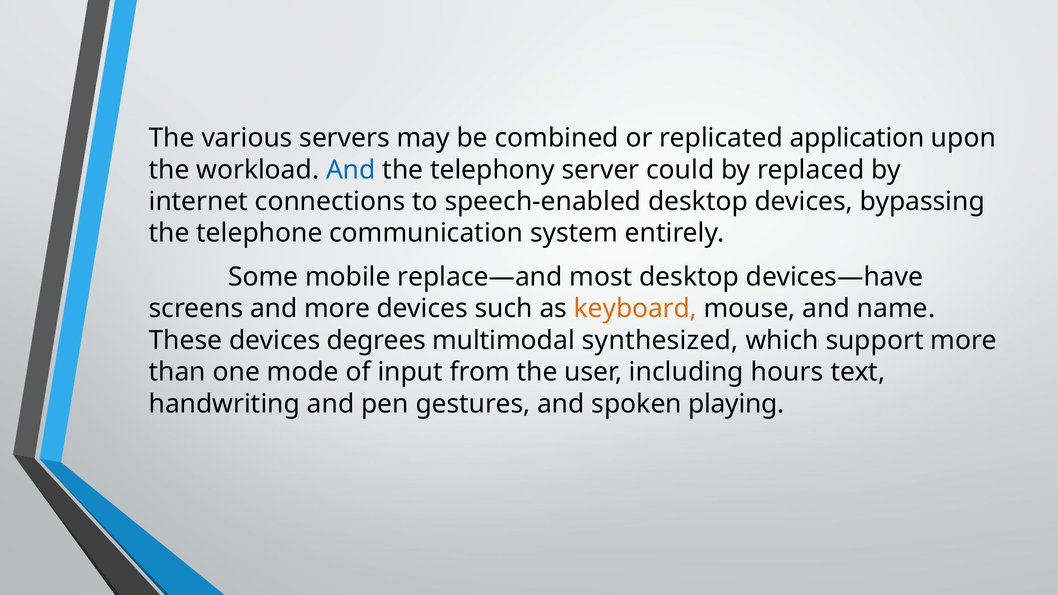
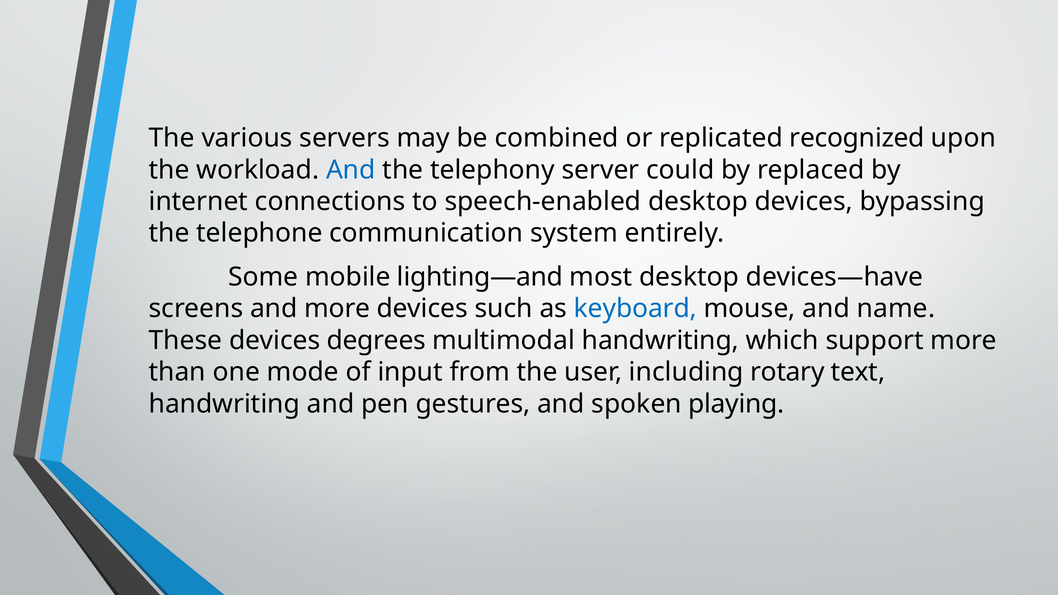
application: application -> recognized (857, 138)
replace—and: replace—and -> lighting—and (480, 277)
keyboard colour: orange -> blue (635, 309)
multimodal synthesized: synthesized -> handwriting (660, 340)
hours: hours -> rotary (787, 372)
